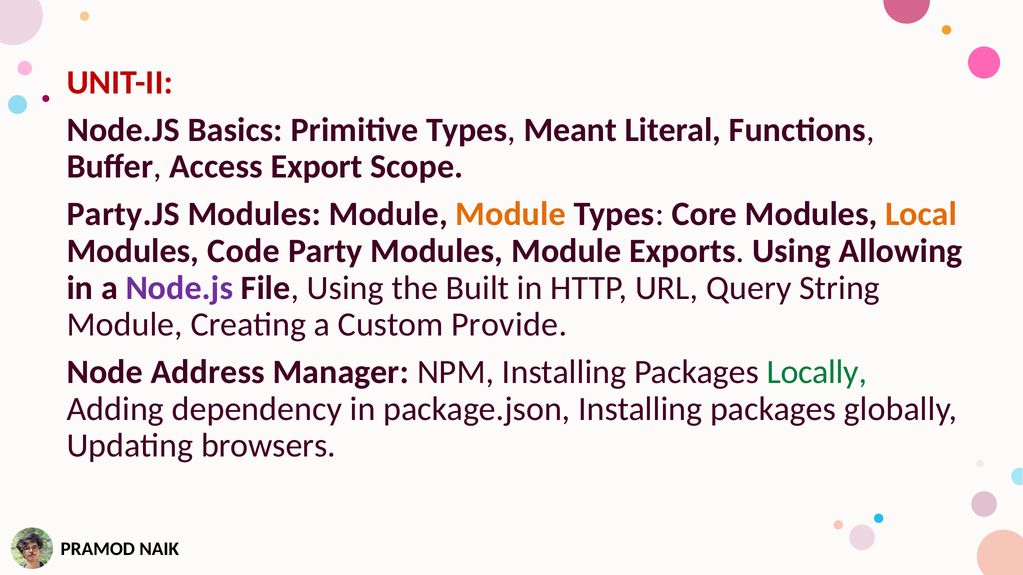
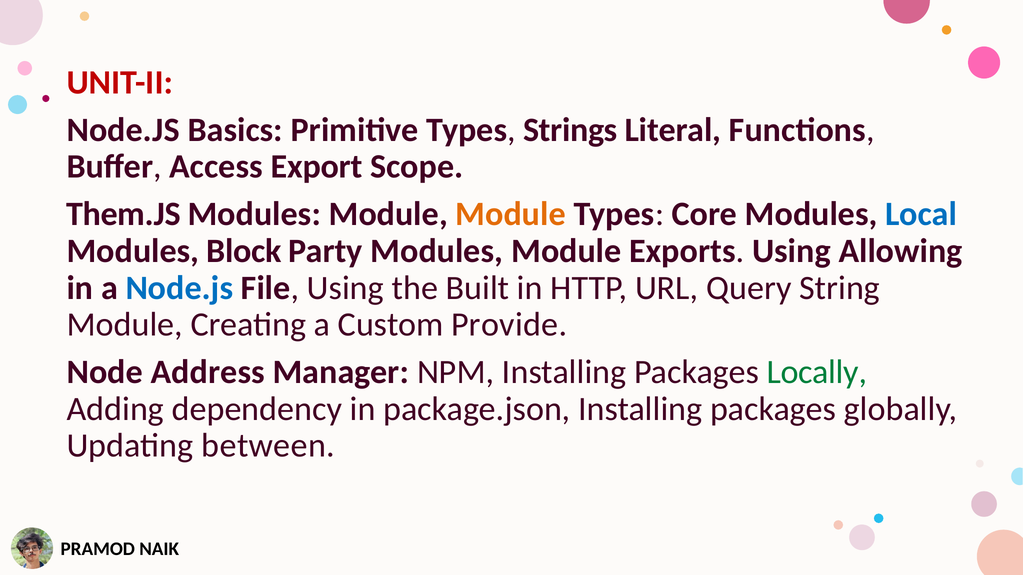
Meant: Meant -> Strings (570, 130)
Party.JS: Party.JS -> Them.JS (123, 214)
Local colour: orange -> blue (921, 214)
Code: Code -> Block (244, 251)
Node.js colour: purple -> blue (179, 288)
browsers: browsers -> between (268, 446)
